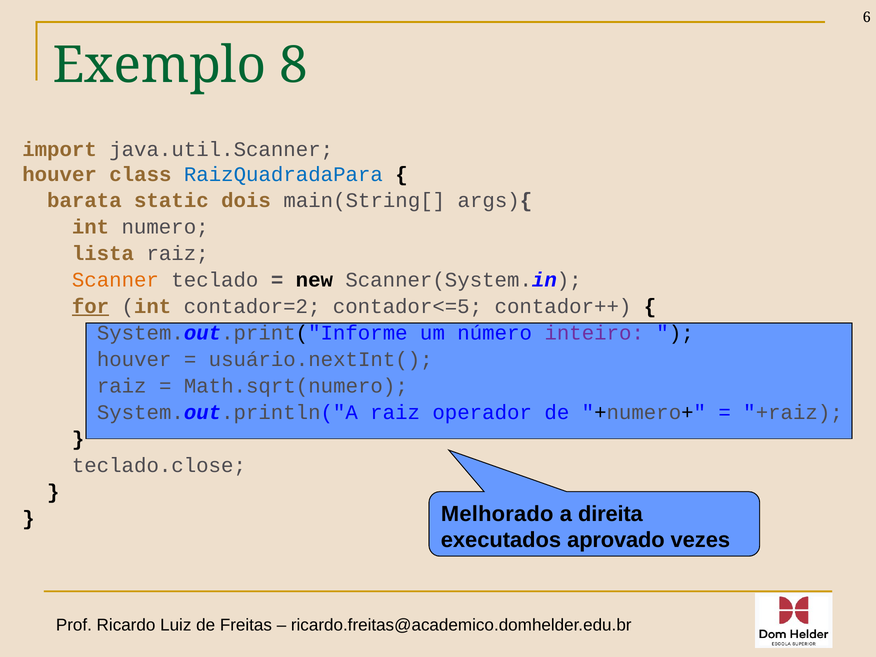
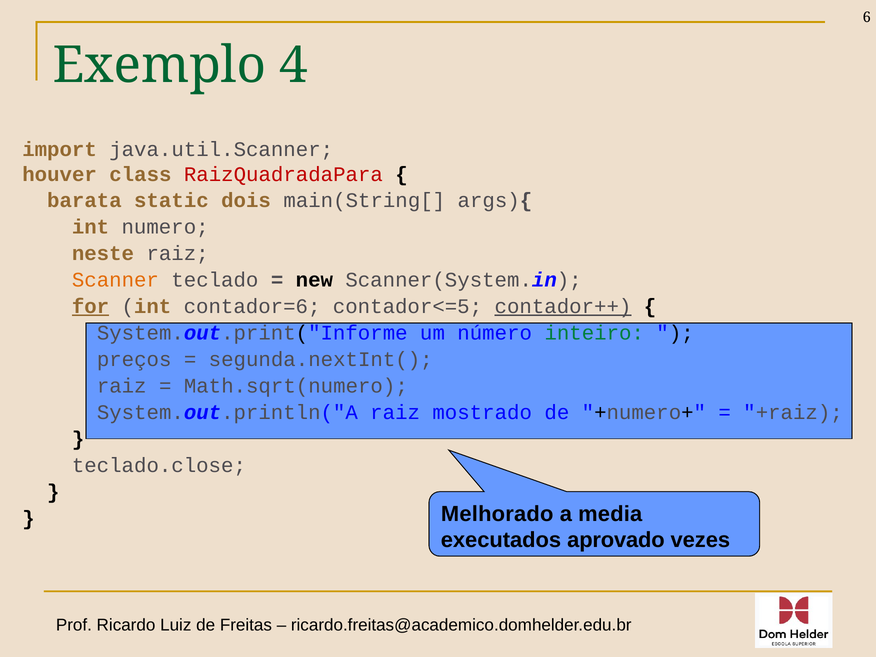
8: 8 -> 4 (294, 65)
RaizQuadradaPara colour: blue -> red (283, 174)
lista: lista -> neste (103, 253)
contador=2: contador=2 -> contador=6 (252, 306)
contador++ underline: none -> present (563, 306)
inteiro colour: purple -> green (594, 333)
houver: houver -> preços (134, 359)
usuário.nextInt(: usuário.nextInt( -> segunda.nextInt( (321, 359)
operador: operador -> mostrado (482, 412)
direita: direita -> media (610, 514)
